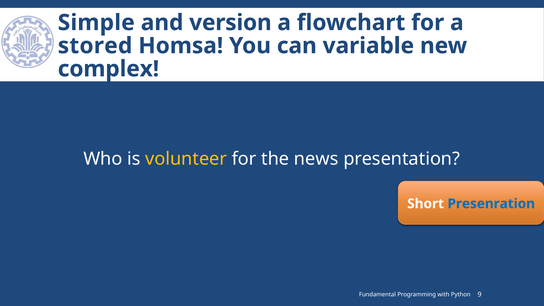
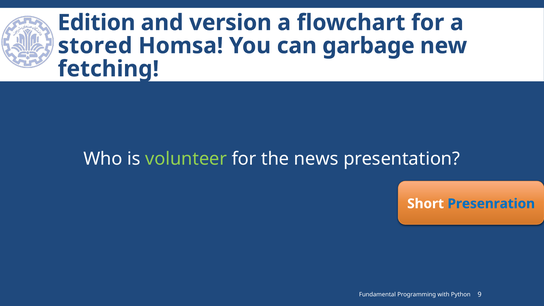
Simple: Simple -> Edition (96, 23)
variable: variable -> garbage (368, 46)
complex: complex -> fetching (108, 69)
volunteer colour: yellow -> light green (186, 159)
